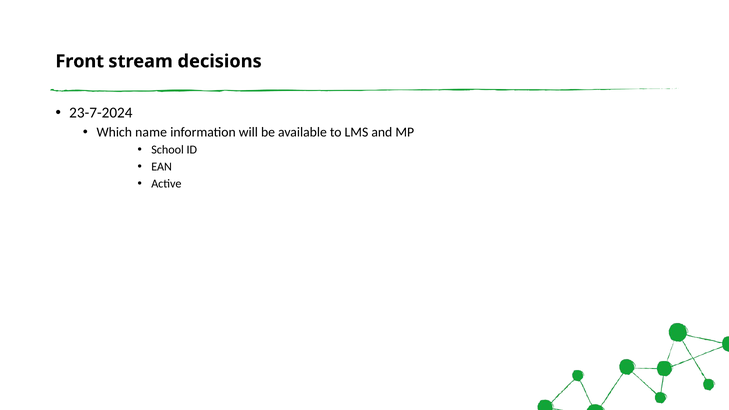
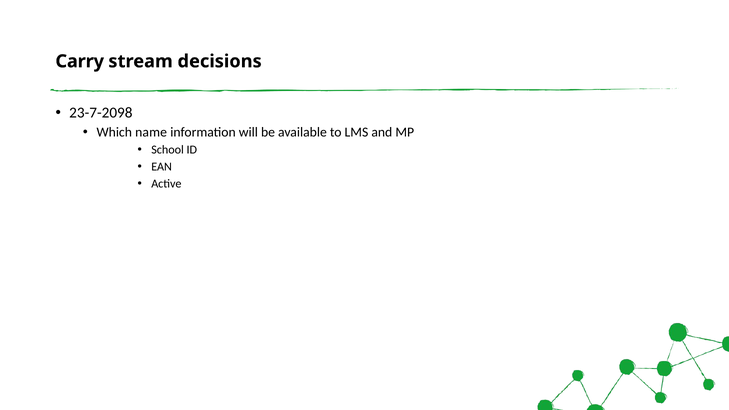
Front: Front -> Carry (80, 61)
23-7-2024: 23-7-2024 -> 23-7-2098 (101, 113)
